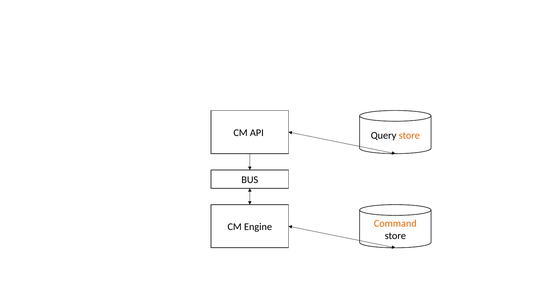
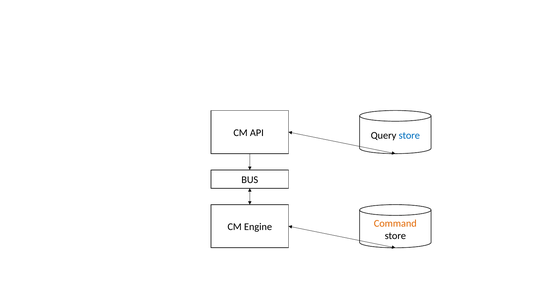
store colour: orange -> blue (409, 136)
